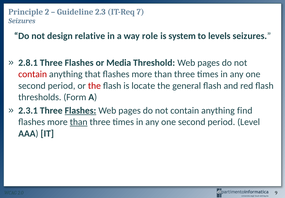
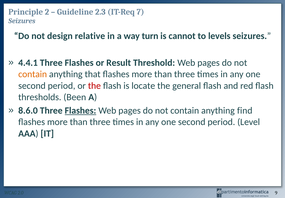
role: role -> turn (150, 36)
system: system -> cannot (182, 36)
2.8.1: 2.8.1 -> 4.4.1 (28, 63)
Media: Media -> Result (119, 63)
contain colour: red -> orange (33, 74)
Form: Form -> Been (75, 97)
2.3.1: 2.3.1 -> 8.6.0 (28, 110)
than underline: present -> none (79, 122)
